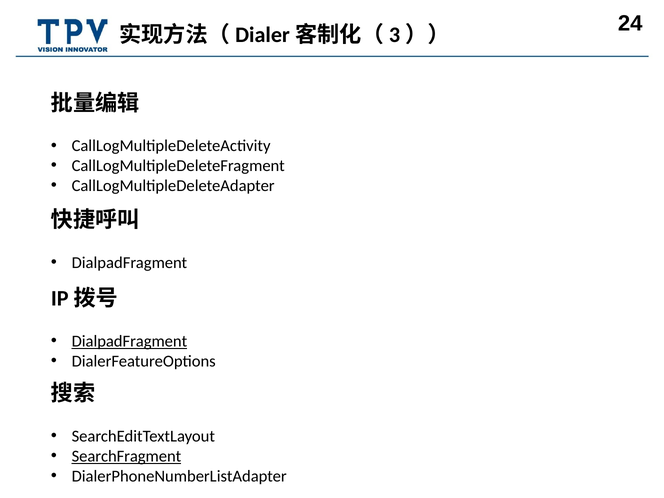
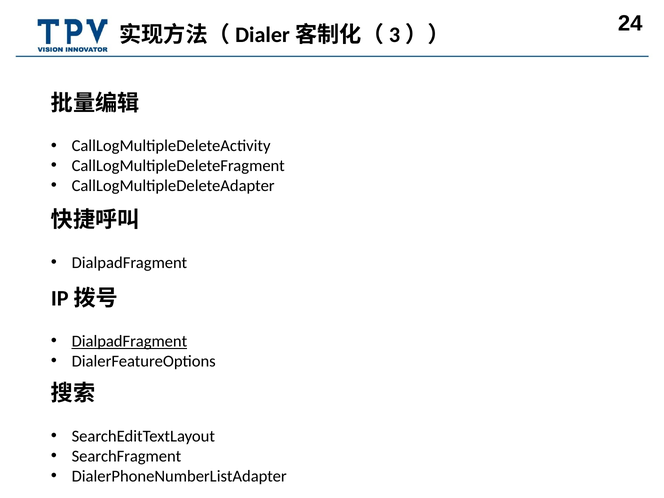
SearchFragment underline: present -> none (126, 456)
